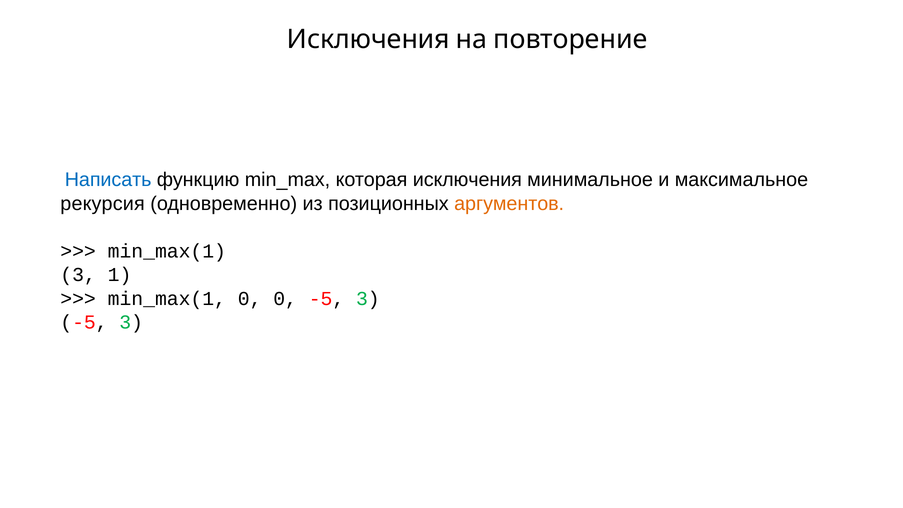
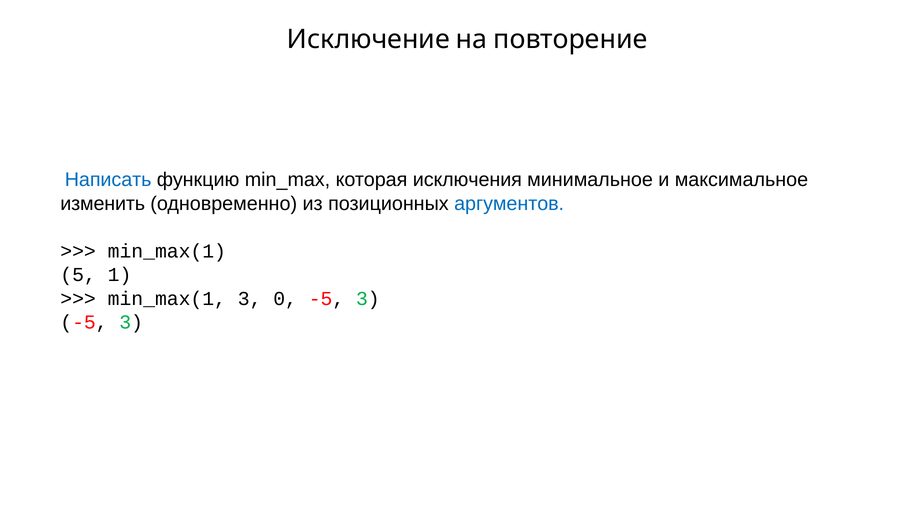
Исключения: Исключения -> Исключение (368, 39)
рекурсия: рекурсия -> изменить (103, 204)
аргументов colour: orange -> blue (509, 204)
3: 3 -> 5 (78, 275)
min_max(1 0: 0 -> 3 (250, 298)
